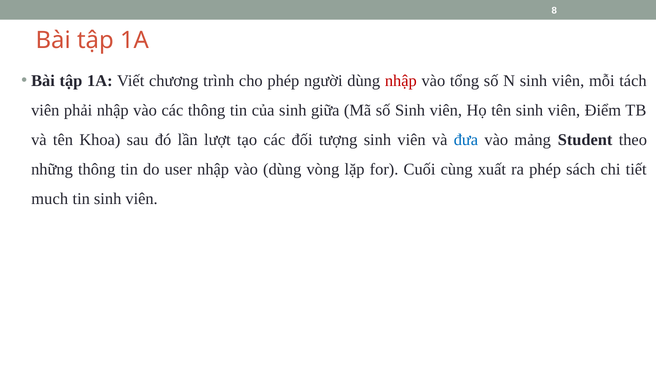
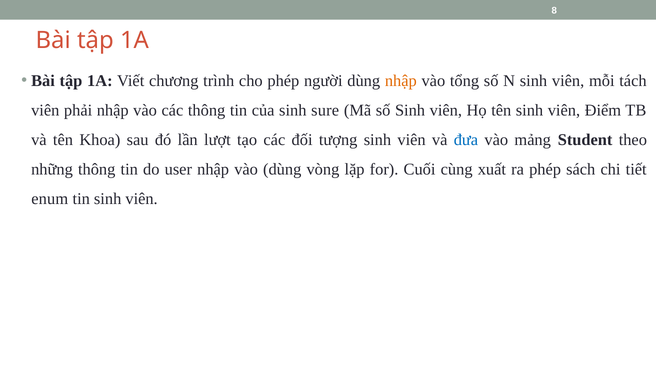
nhập colour: red -> orange (401, 81)
giữa: giữa -> sure (325, 110)
much: much -> enum (50, 199)
